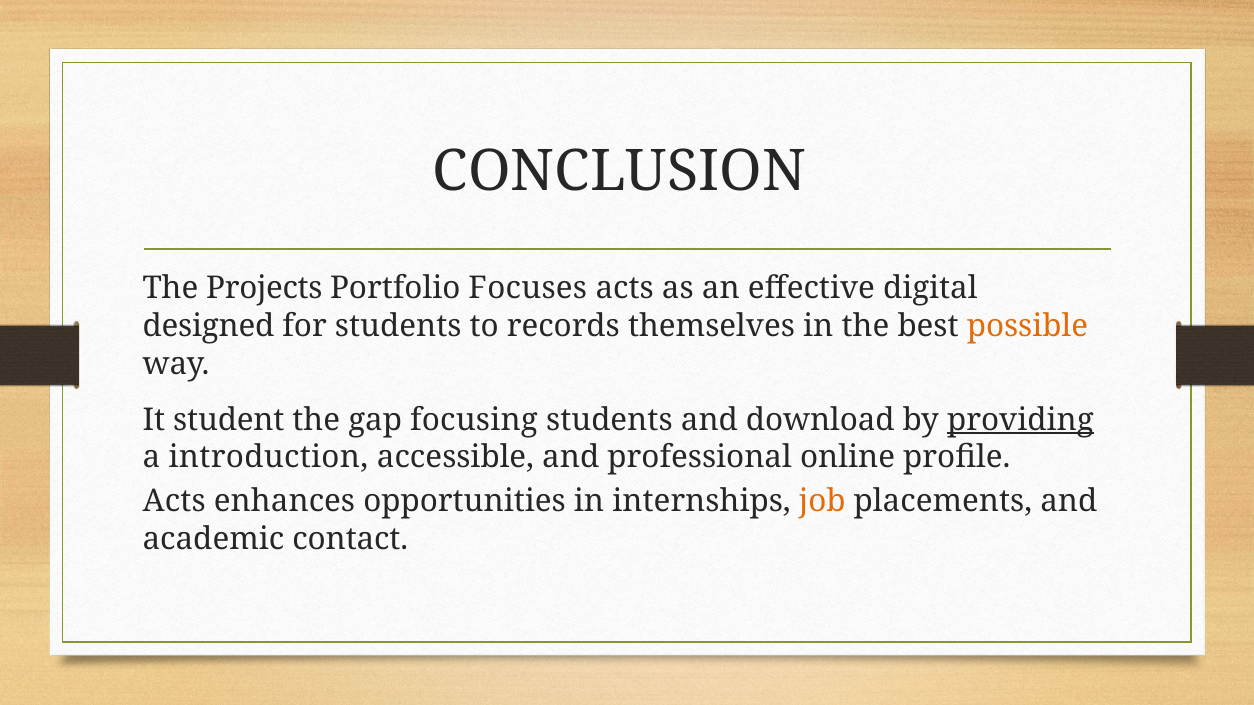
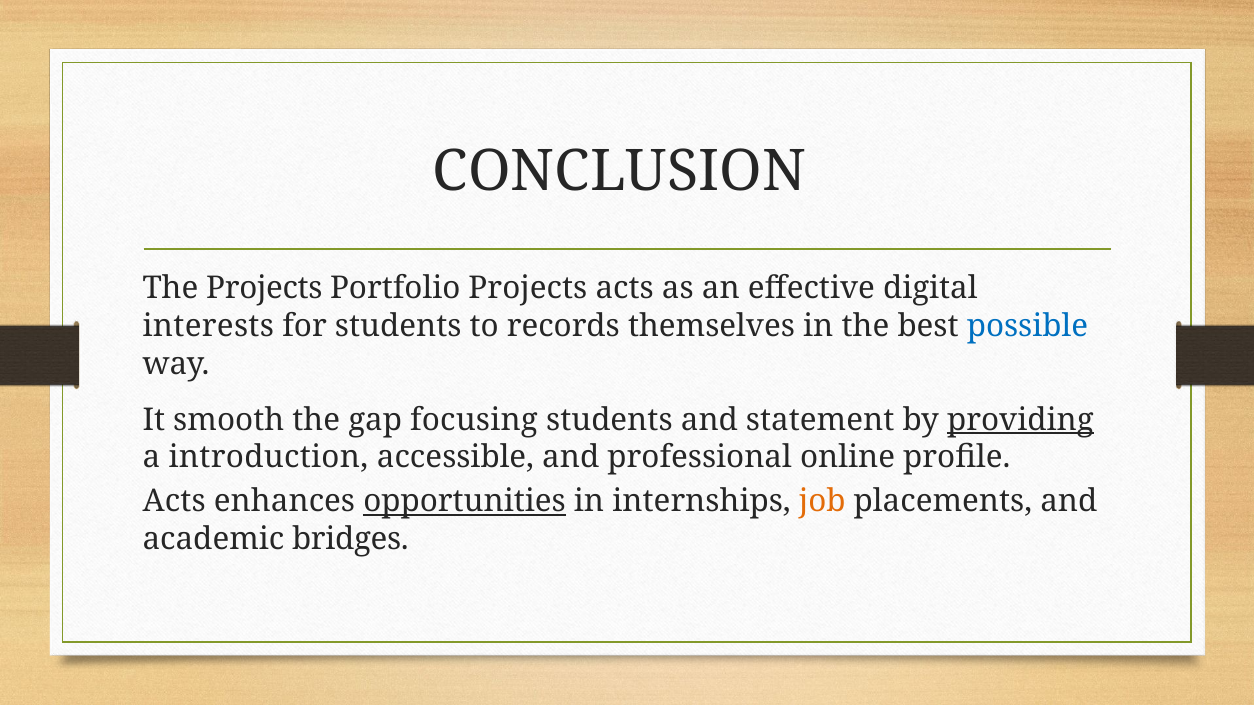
Portfolio Focuses: Focuses -> Projects (528, 289)
designed: designed -> interests (208, 326)
possible colour: orange -> blue (1027, 326)
student: student -> smooth (229, 420)
download: download -> statement (820, 420)
opportunities underline: none -> present (465, 502)
contact: contact -> bridges (350, 539)
